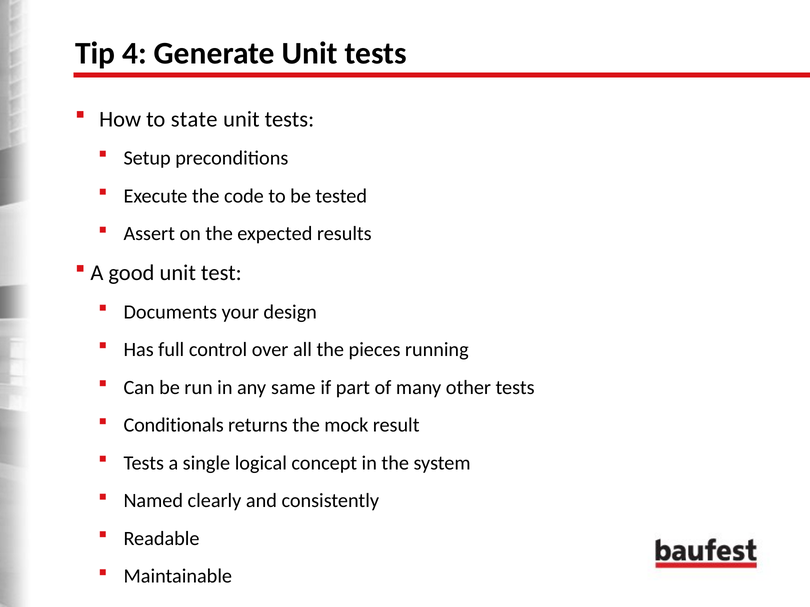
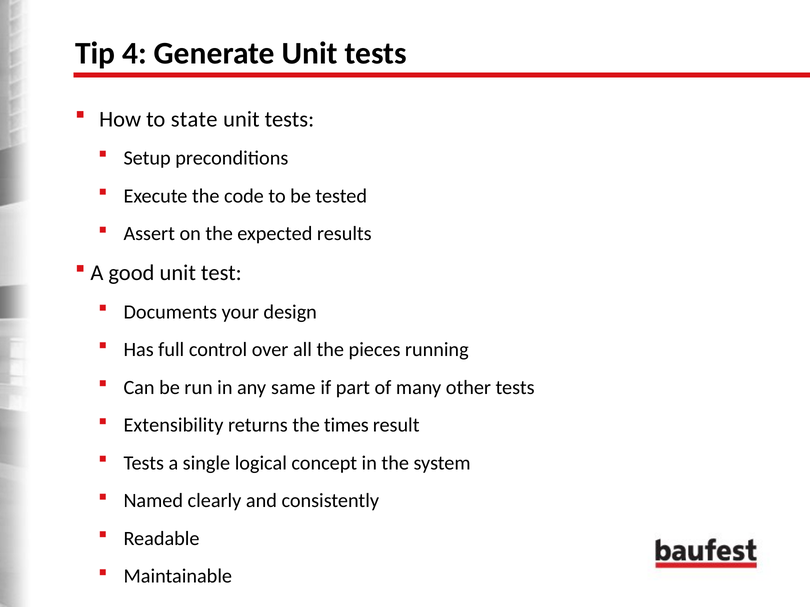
Conditionals: Conditionals -> Extensibility (173, 425)
mock: mock -> times (346, 425)
